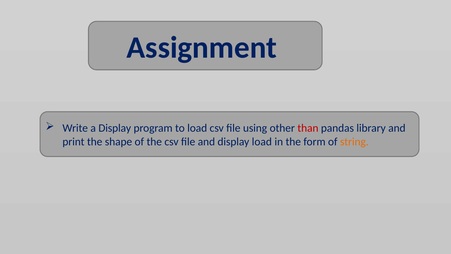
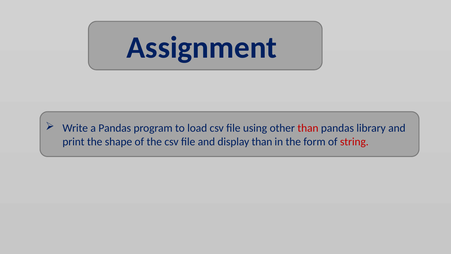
a Display: Display -> Pandas (115, 128)
display load: load -> than (262, 141)
string colour: orange -> red (354, 141)
